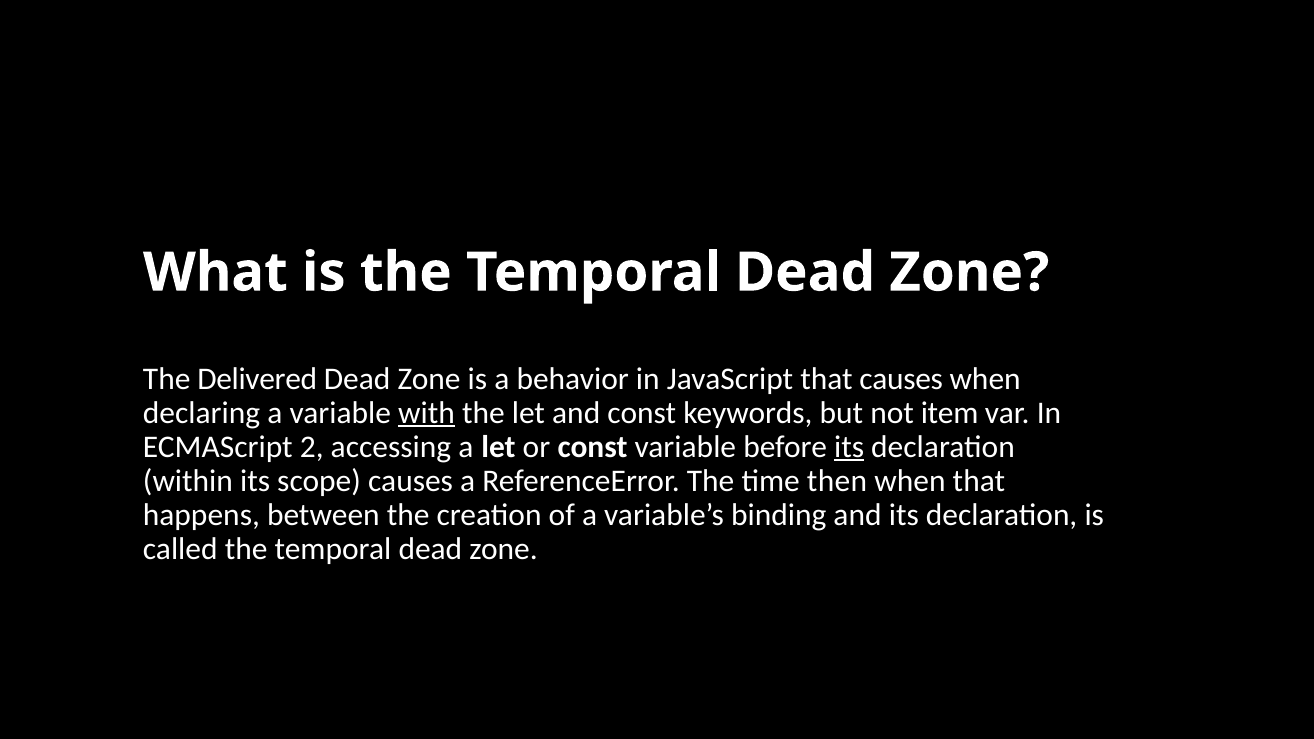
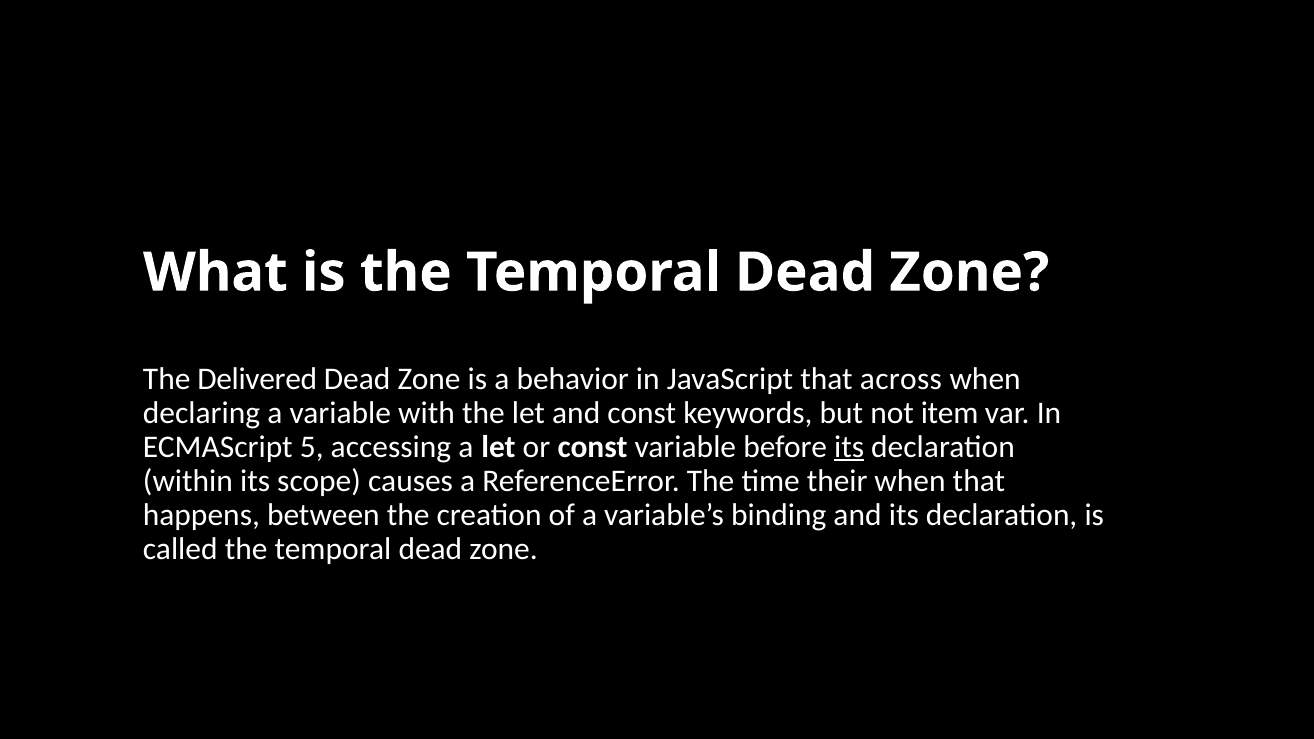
that causes: causes -> across (901, 379)
with underline: present -> none (427, 413)
2: 2 -> 5 (312, 447)
then: then -> their (837, 481)
